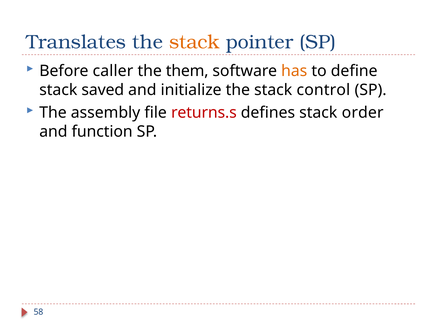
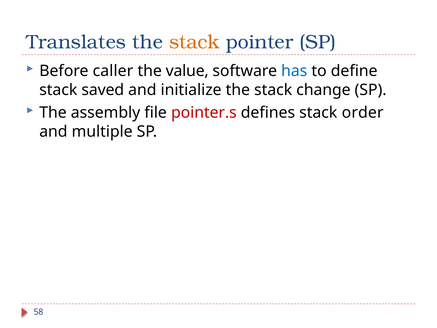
them: them -> value (187, 71)
has colour: orange -> blue (294, 71)
control: control -> change (323, 90)
returns.s: returns.s -> pointer.s (204, 112)
function: function -> multiple (102, 131)
